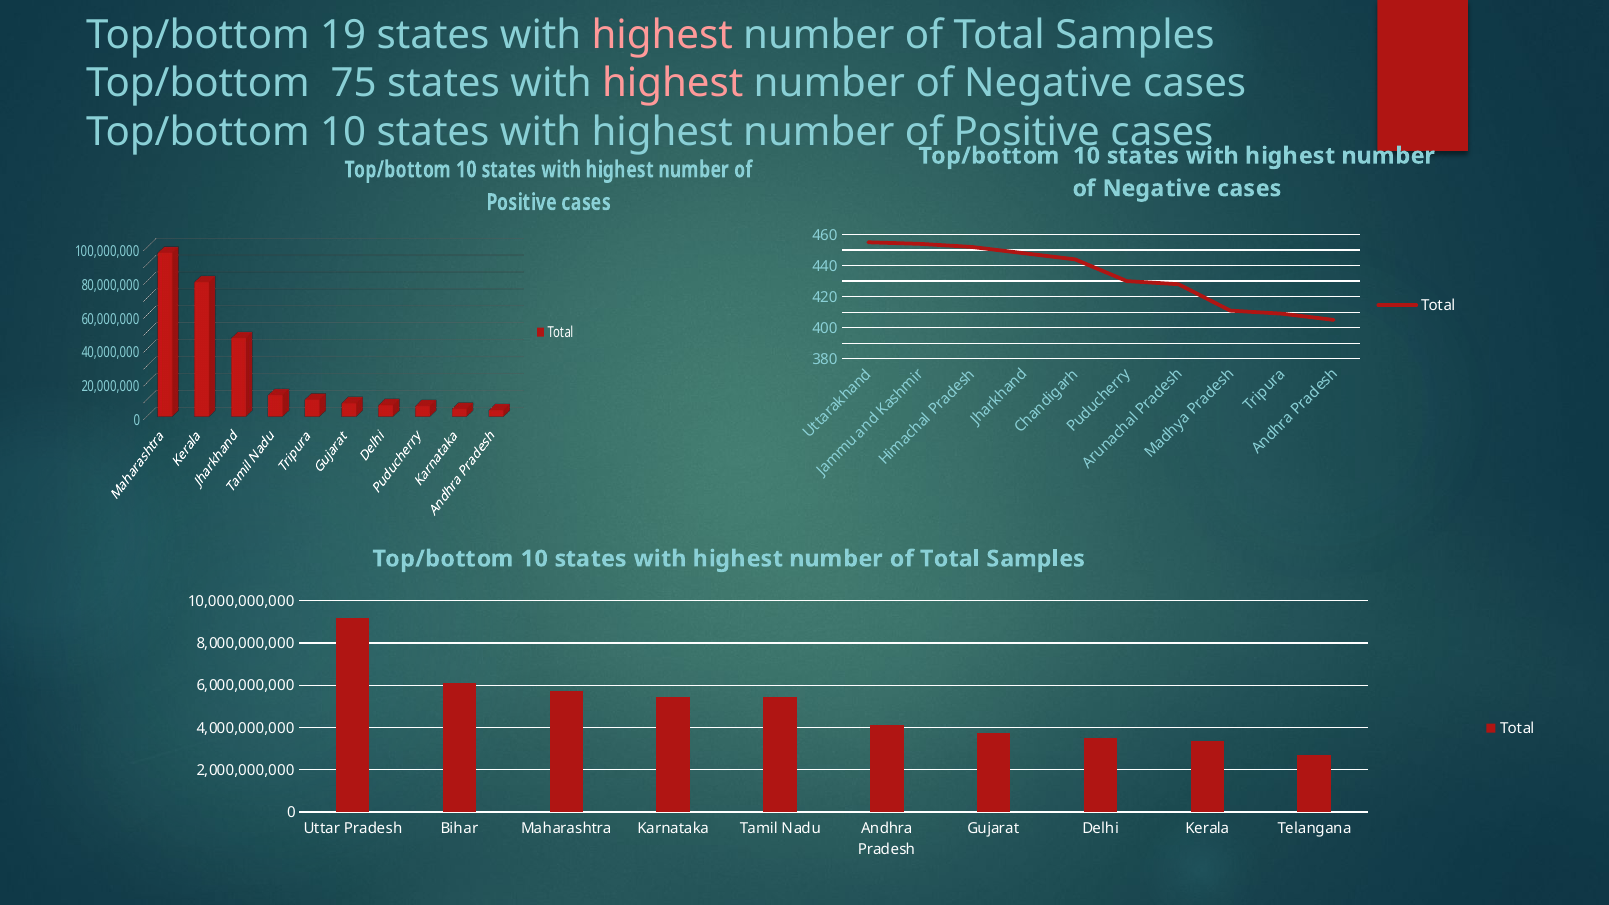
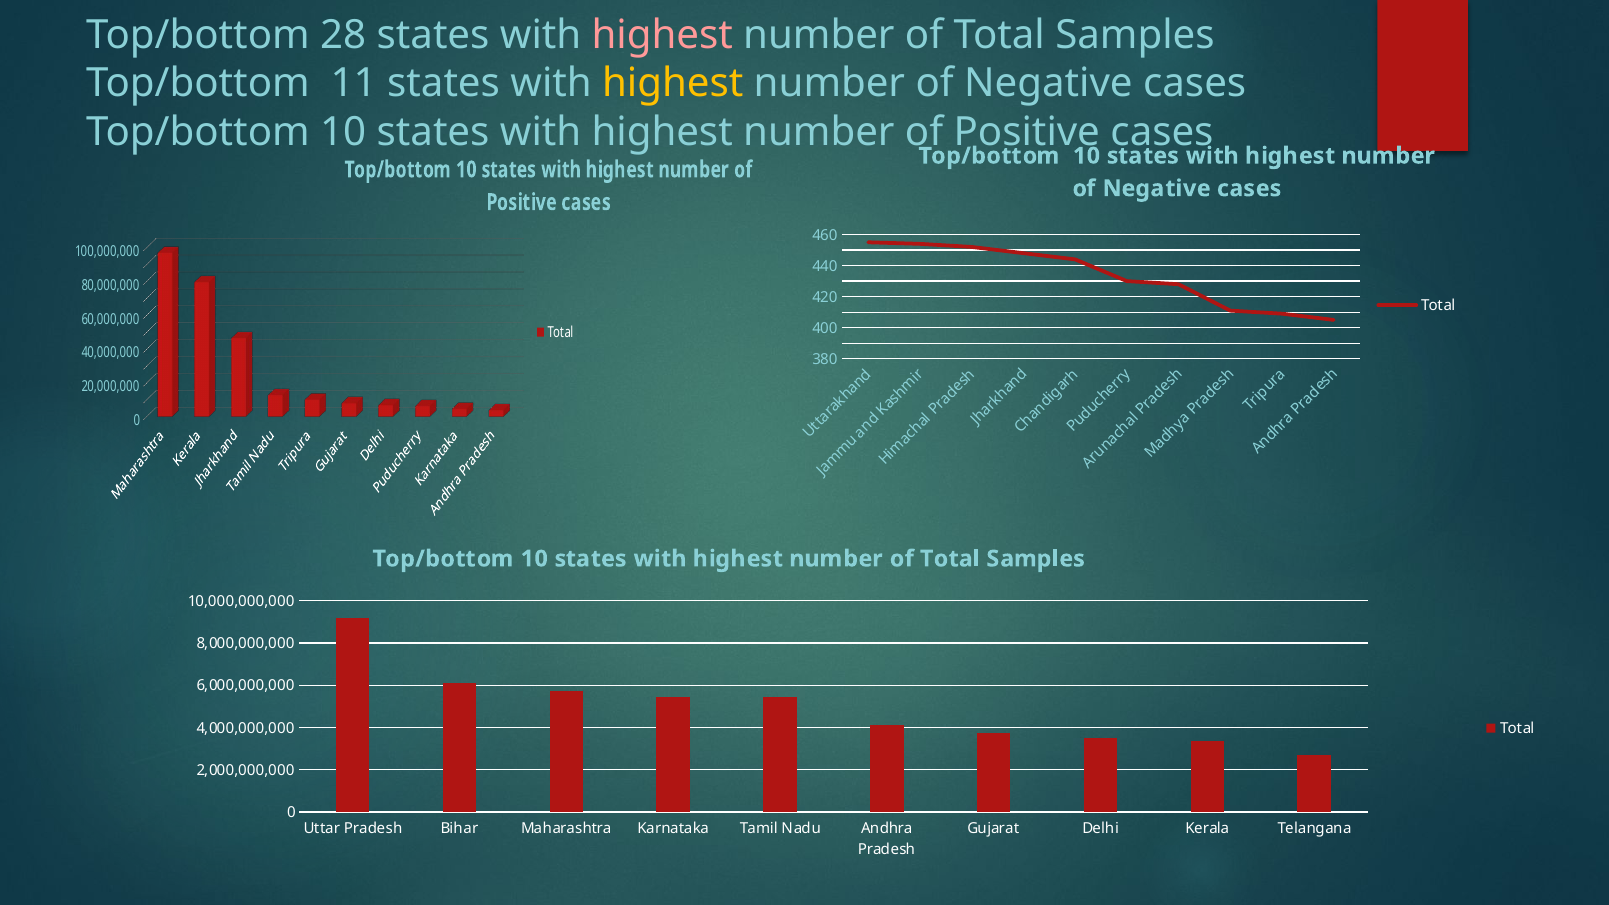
19: 19 -> 28 (343, 35)
75: 75 -> 11 (354, 84)
highest colour: pink -> yellow (673, 84)
